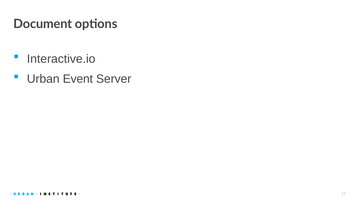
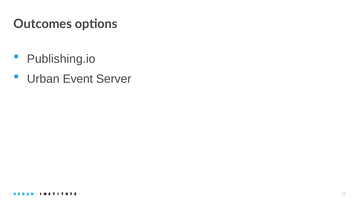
Document: Document -> Outcomes (43, 24)
Interactive.io: Interactive.io -> Publishing.io (61, 59)
